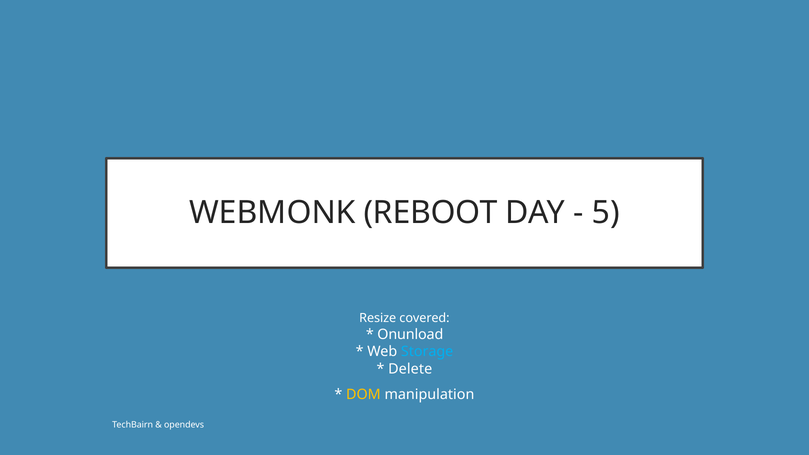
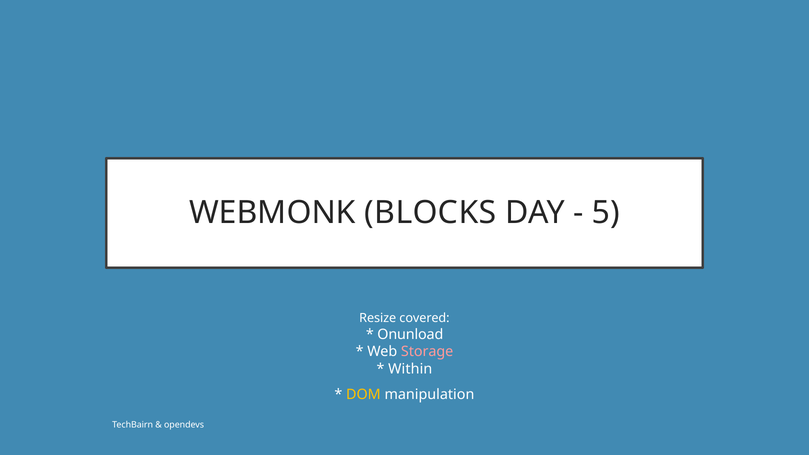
REBOOT: REBOOT -> BLOCKS (430, 213)
Storage colour: light blue -> pink (427, 352)
Delete: Delete -> Within (410, 369)
